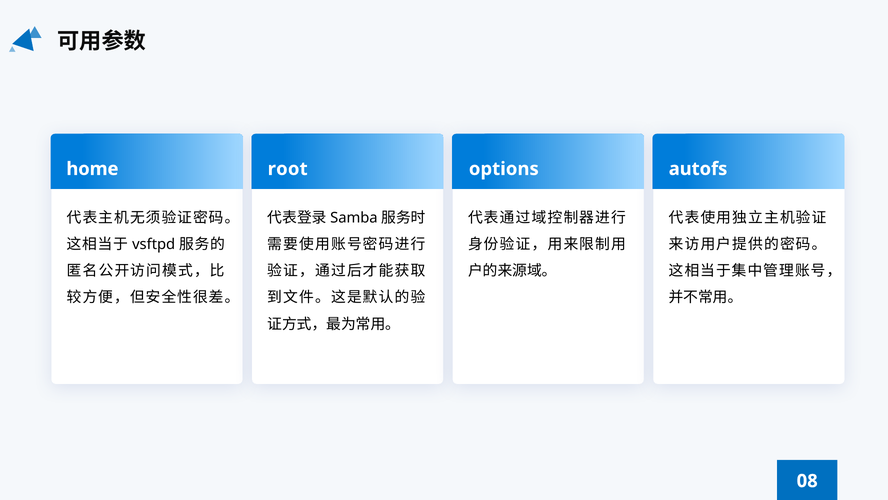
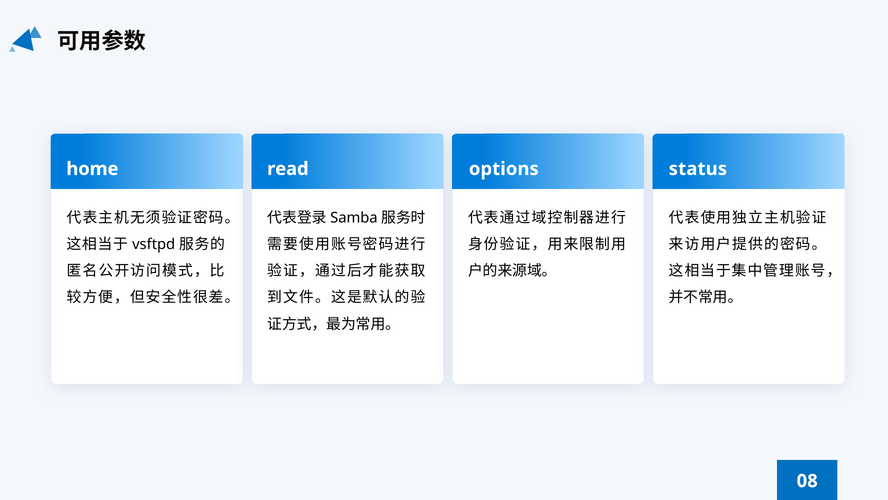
root: root -> read (288, 169)
autofs: autofs -> status (698, 169)
